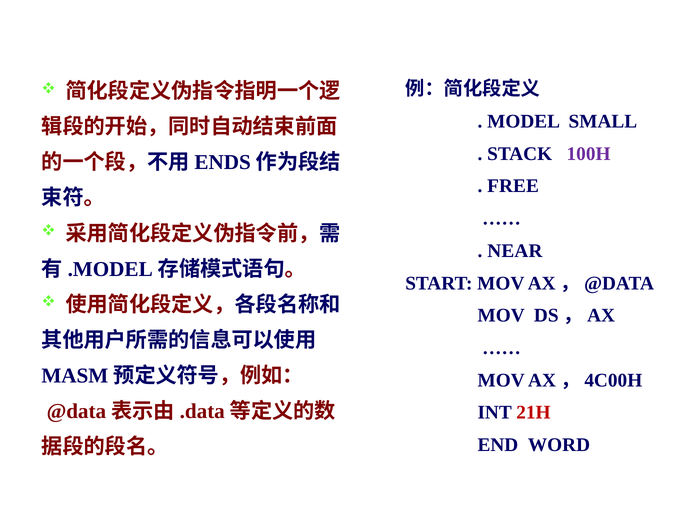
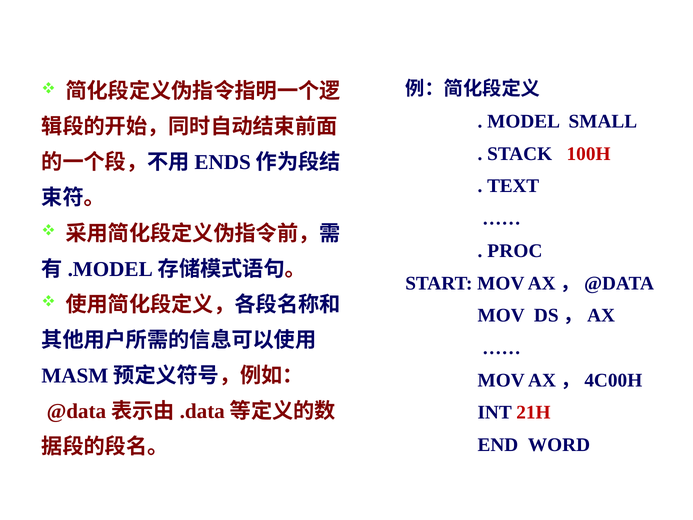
100H colour: purple -> red (589, 154)
FREE: FREE -> TEXT (513, 186)
NEAR: NEAR -> PROC (515, 251)
